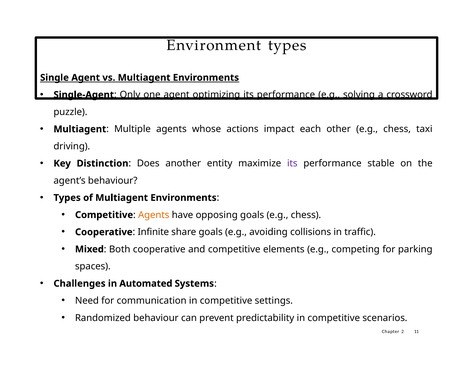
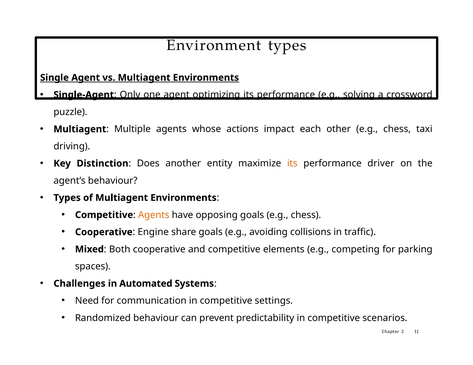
its colour: purple -> orange (292, 164)
stable: stable -> driver (381, 164)
Infinite: Infinite -> Engine (153, 232)
